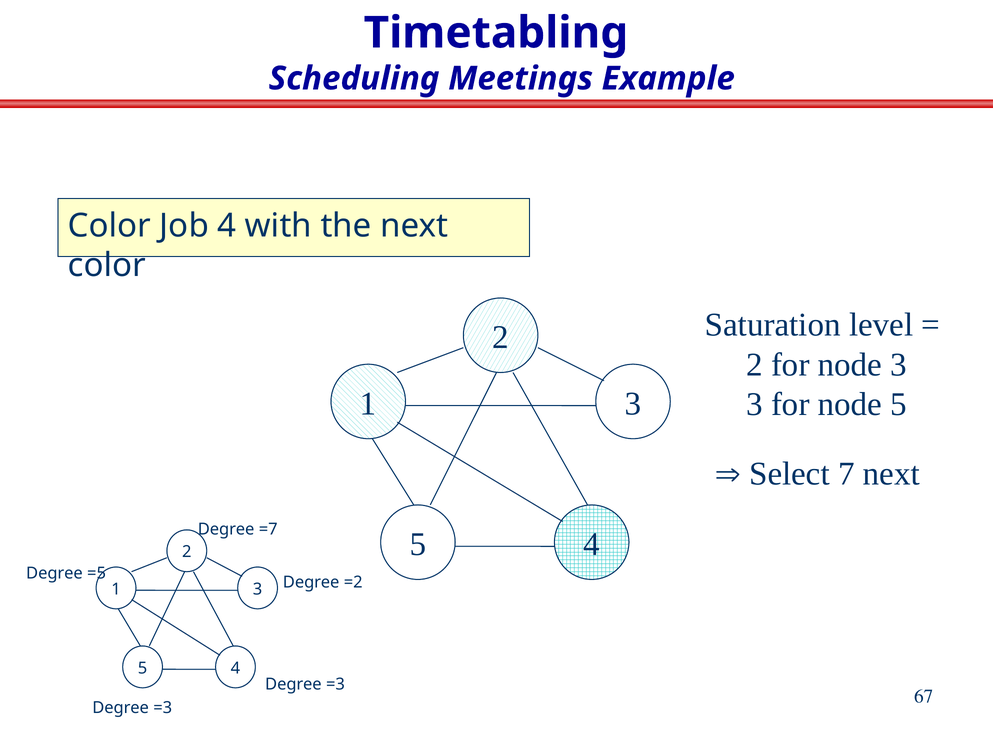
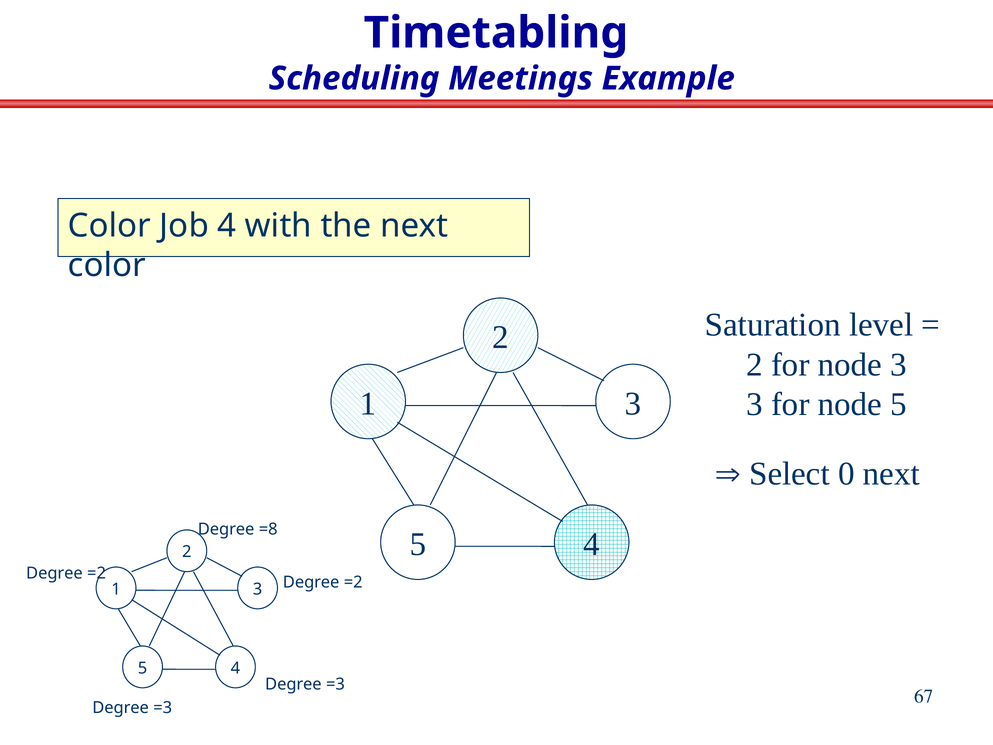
7: 7 -> 0 (846, 474)
=7: =7 -> =8 (268, 529)
=5: =5 -> =2 (97, 573)
